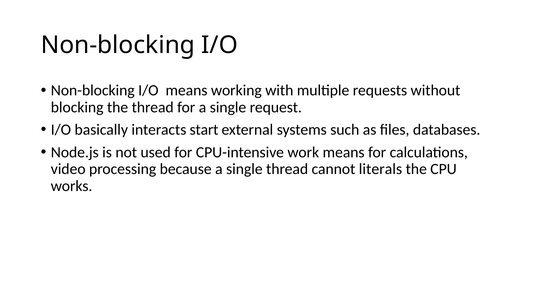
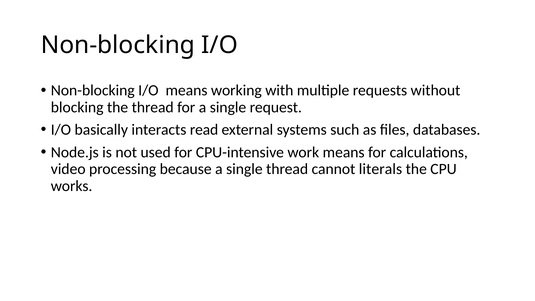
start: start -> read (204, 130)
